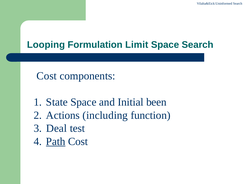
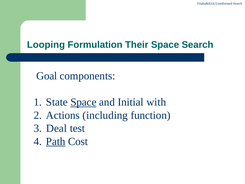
Limit: Limit -> Their (137, 45)
Cost: Cost -> Goal (47, 76)
Space underline: none -> present (83, 102)
been: been -> with (156, 102)
